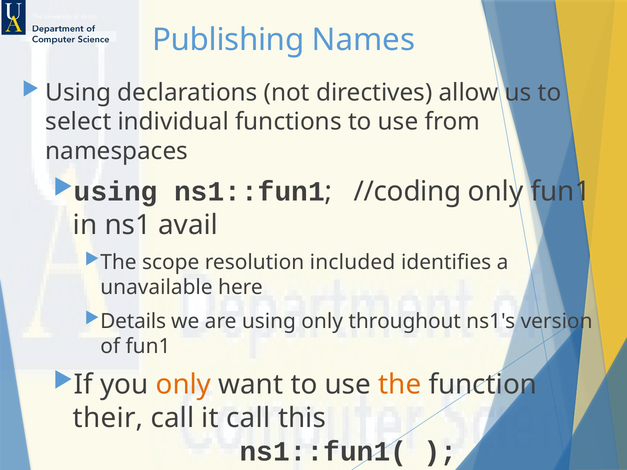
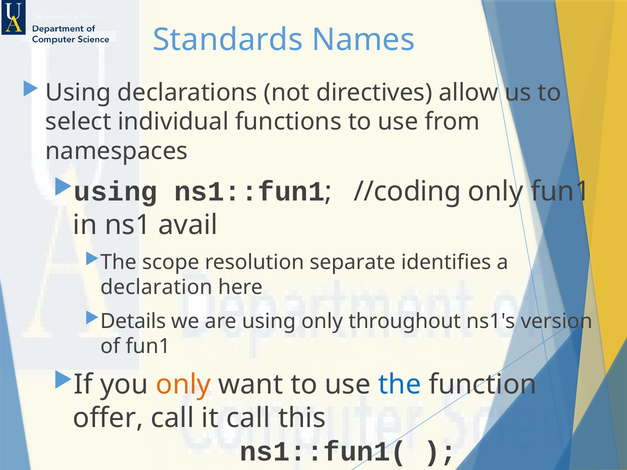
Publishing: Publishing -> Standards (228, 40)
included: included -> separate (353, 262)
unavailable: unavailable -> declaration (156, 288)
the colour: orange -> blue (400, 385)
their: their -> offer (108, 418)
